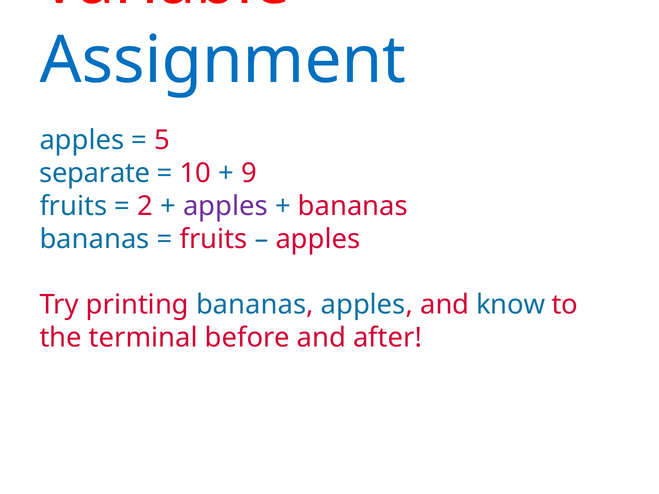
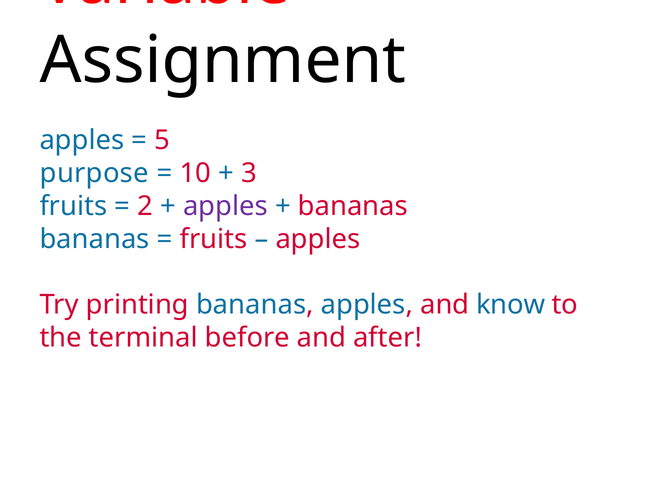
Assignment colour: blue -> black (223, 61)
separate: separate -> purpose (94, 173)
9: 9 -> 3 (249, 173)
